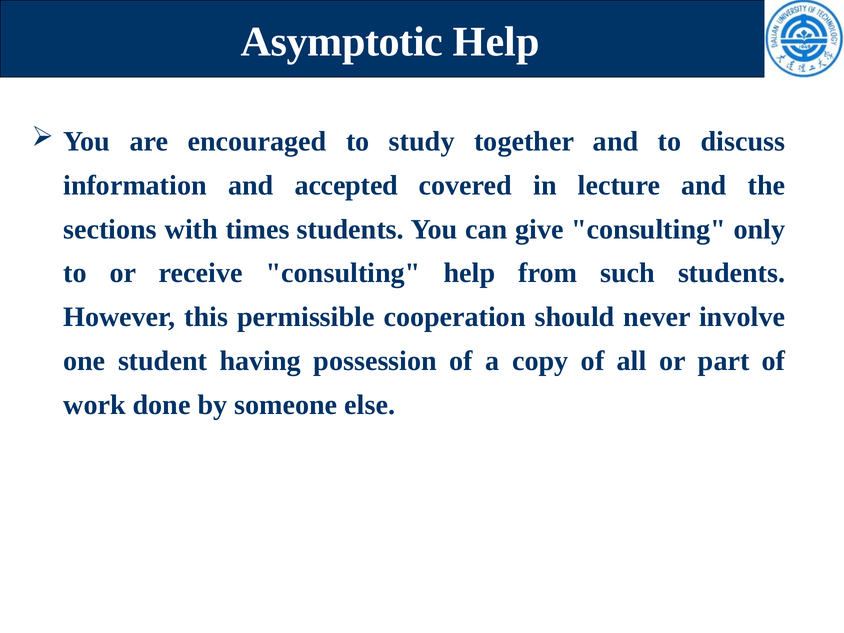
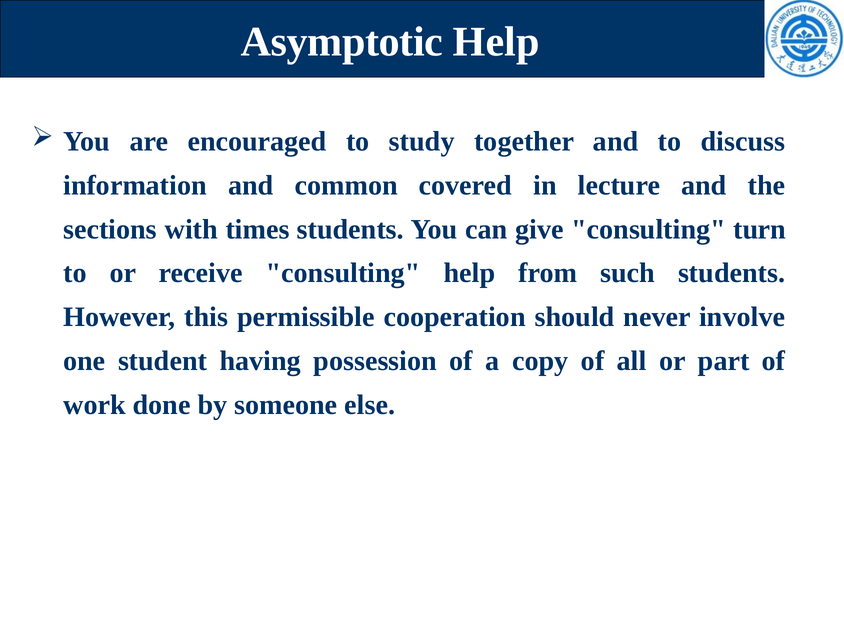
accepted: accepted -> common (346, 185)
only: only -> turn (760, 229)
